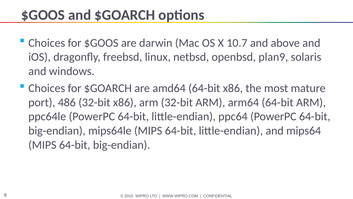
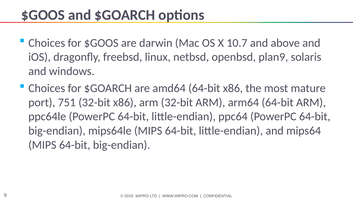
486: 486 -> 751 (67, 102)
